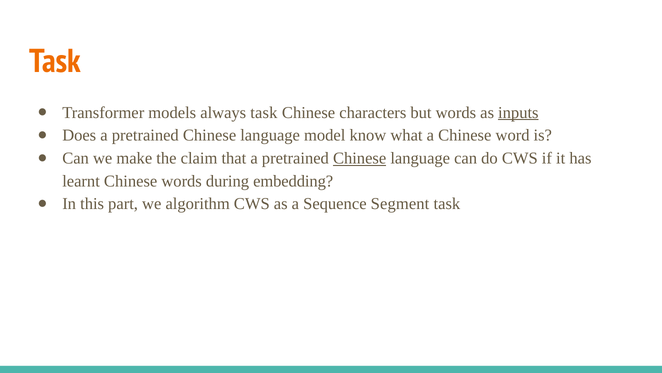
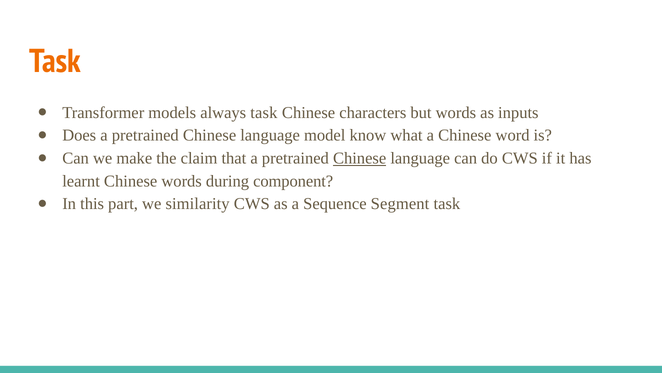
inputs underline: present -> none (518, 112)
embedding: embedding -> component (293, 181)
algorithm: algorithm -> similarity (198, 204)
